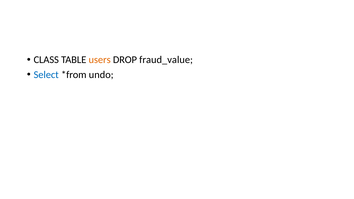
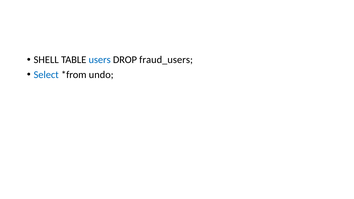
CLASS: CLASS -> SHELL (46, 60)
users colour: orange -> blue (100, 60)
fraud_value: fraud_value -> fraud_users (166, 60)
